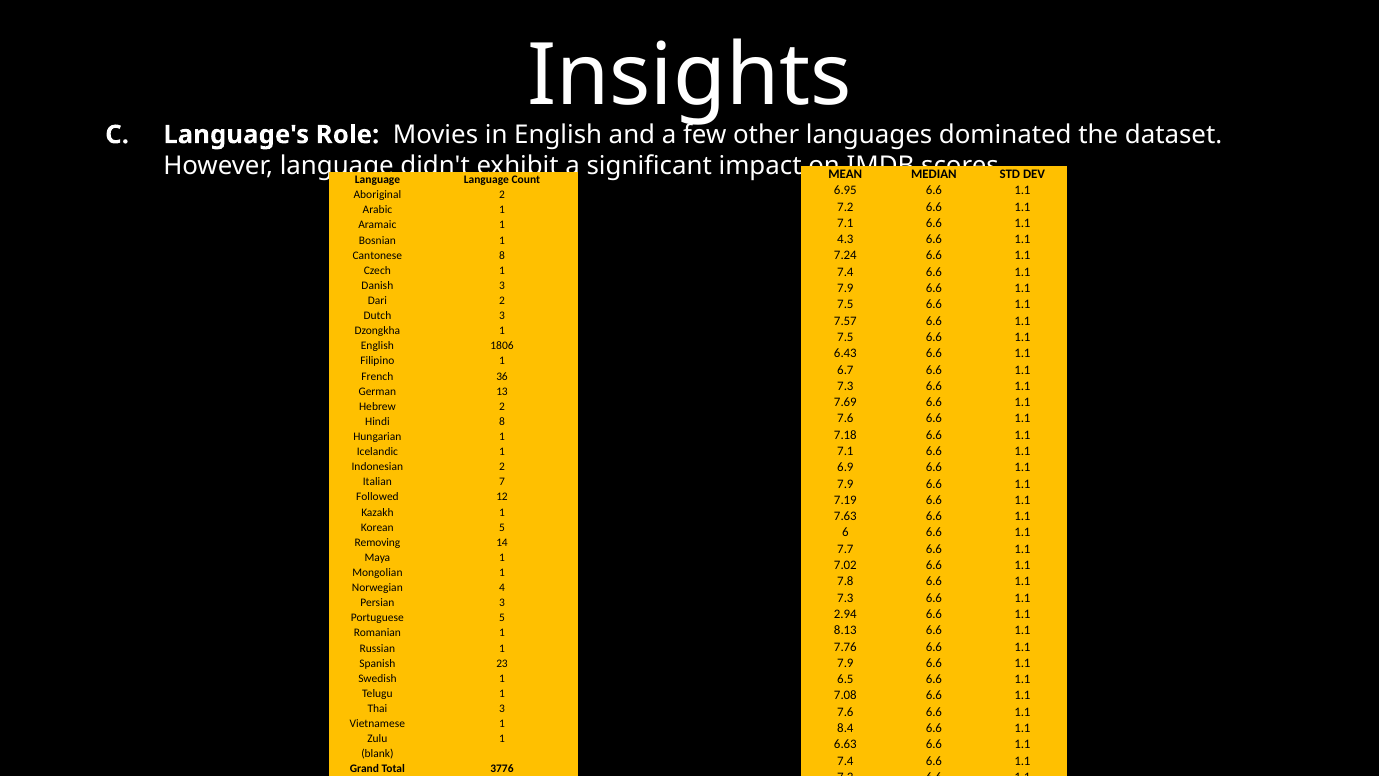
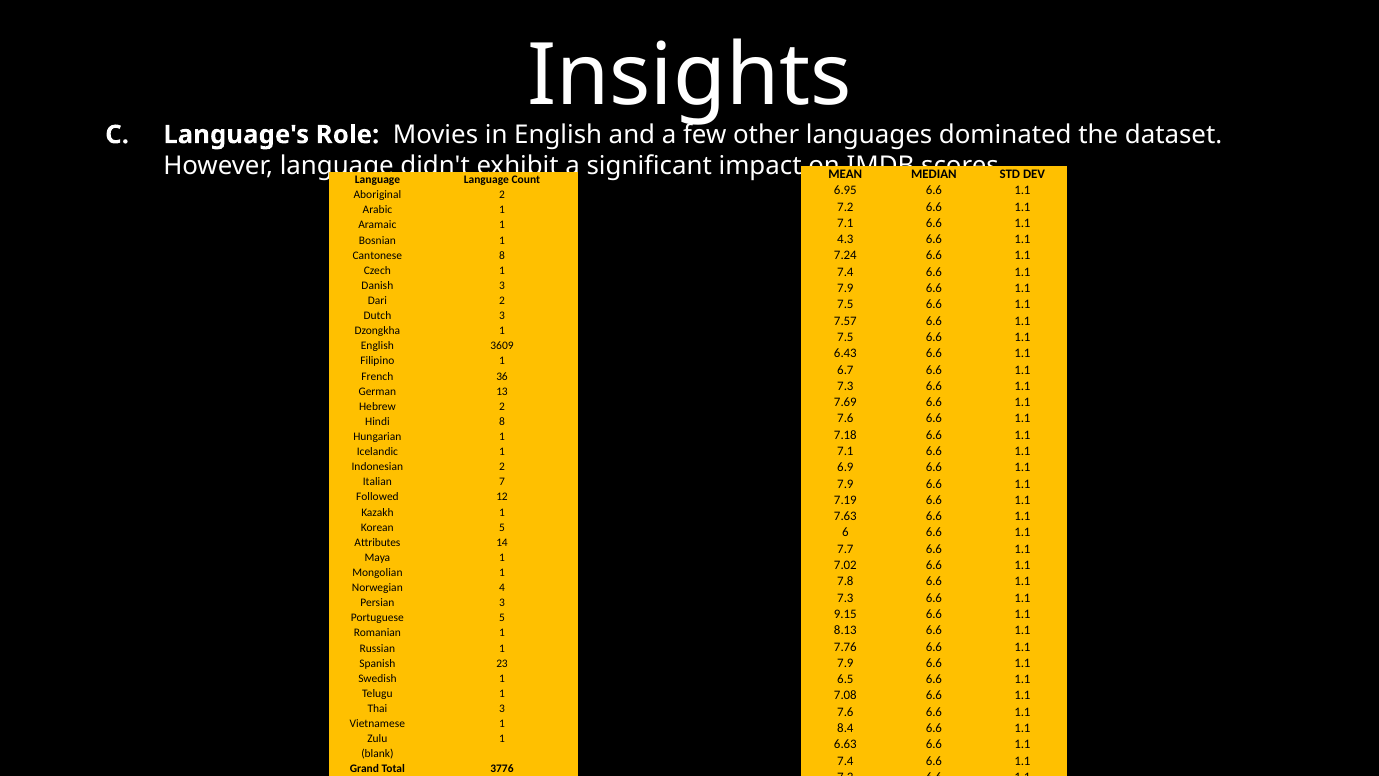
1806: 1806 -> 3609 (502, 346)
Removing: Removing -> Attributes (377, 542)
2.94: 2.94 -> 9.15 (845, 614)
